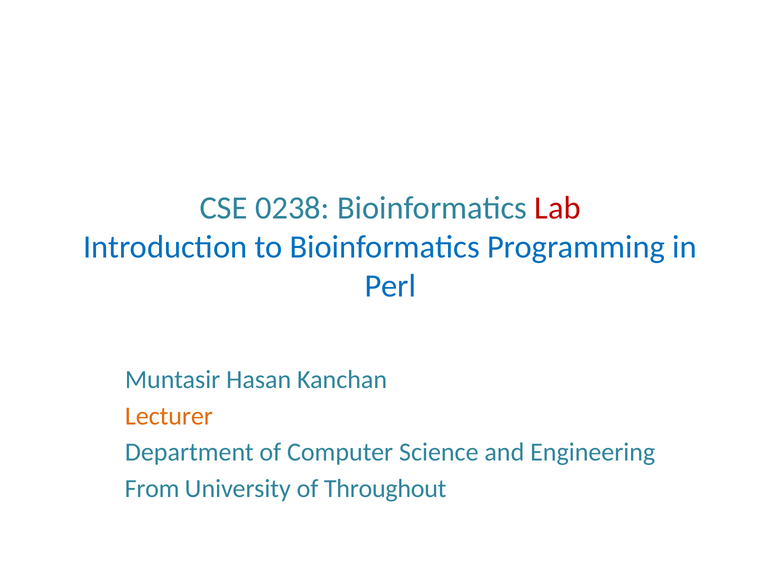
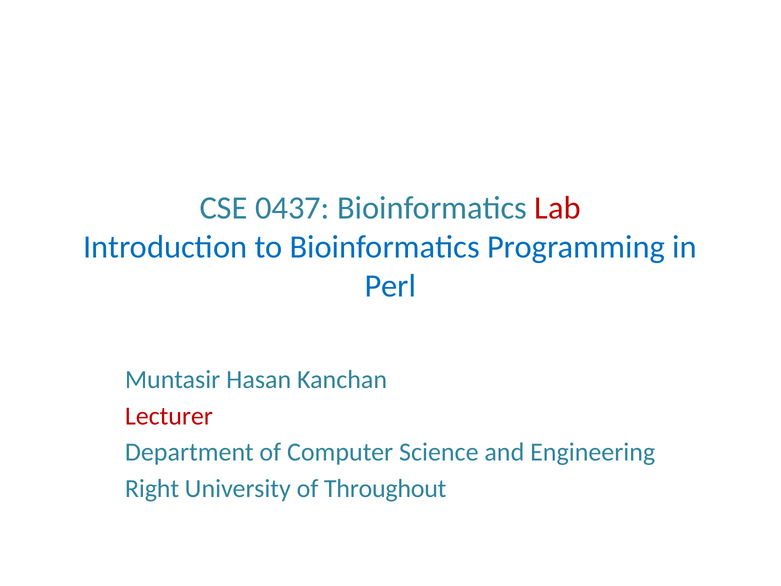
0238: 0238 -> 0437 (292, 208)
Lecturer colour: orange -> red (169, 416)
From: From -> Right (152, 489)
